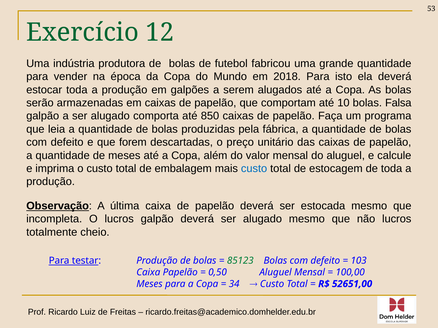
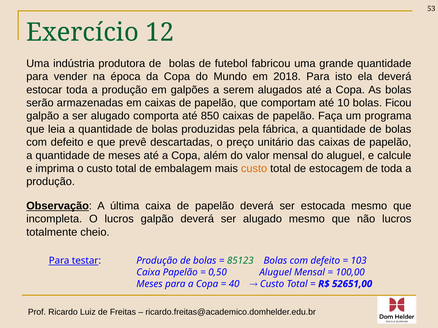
Falsa: Falsa -> Ficou (398, 103)
forem: forem -> prevê (133, 143)
custo colour: blue -> orange (254, 169)
34: 34 -> 40 (234, 284)
